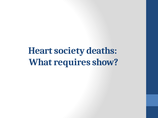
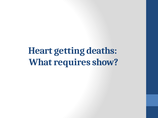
society: society -> getting (69, 51)
